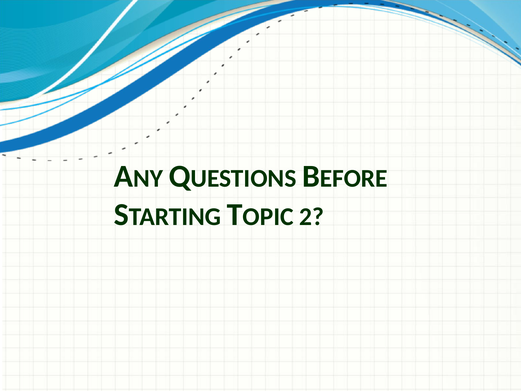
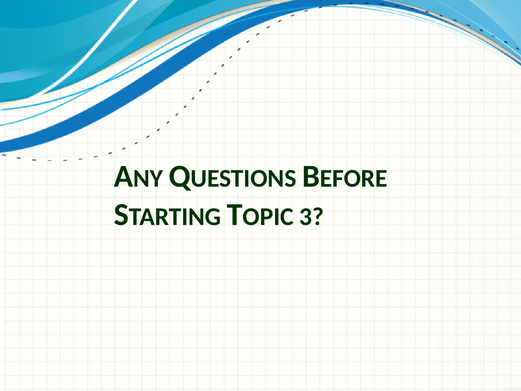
2: 2 -> 3 (312, 217)
